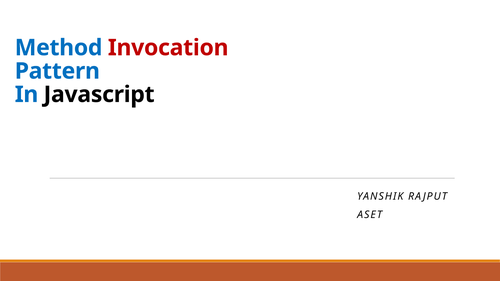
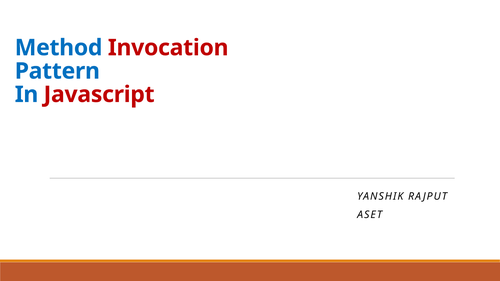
Javascript colour: black -> red (99, 95)
